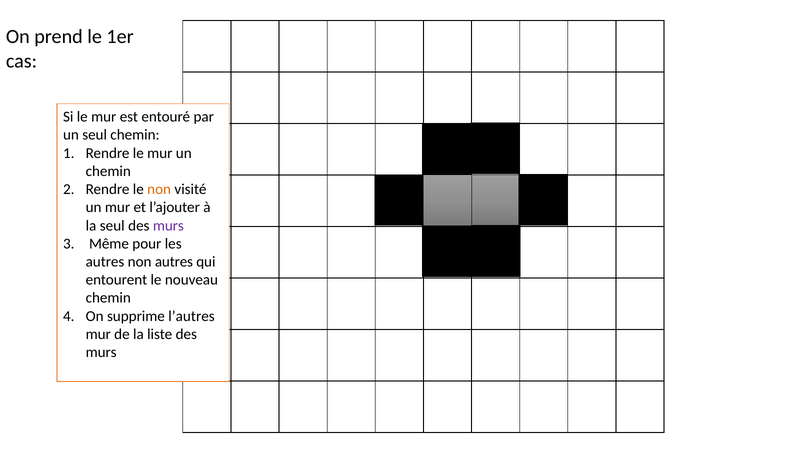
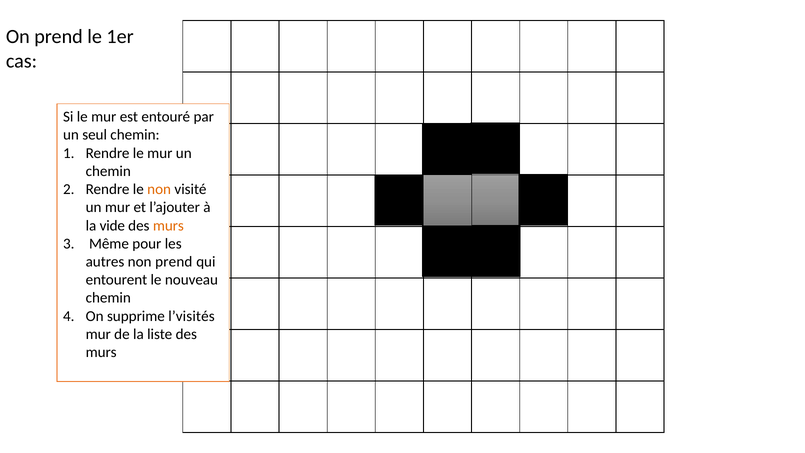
la seul: seul -> vide (112, 225)
murs colour: purple -> orange (168, 225)
non autres: autres -> prend (174, 262)
l’autres: l’autres -> l’visités (192, 316)
